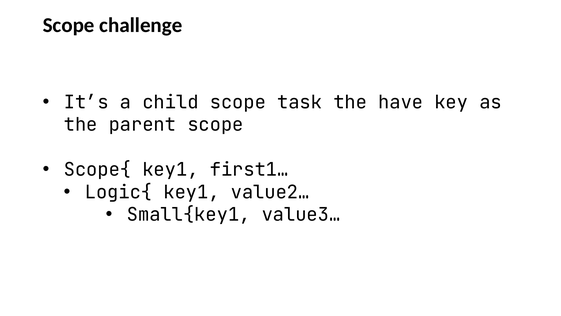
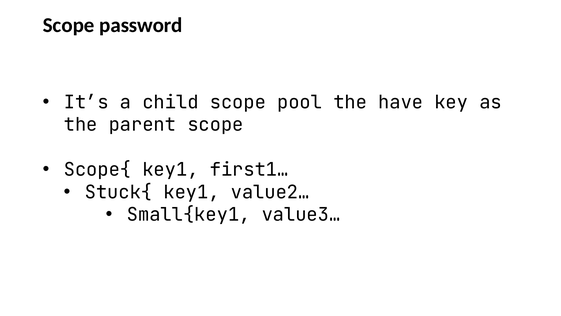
challenge: challenge -> password (141, 25)
task: task -> pool (300, 102)
Logic{: Logic{ -> Stuck{ (119, 192)
